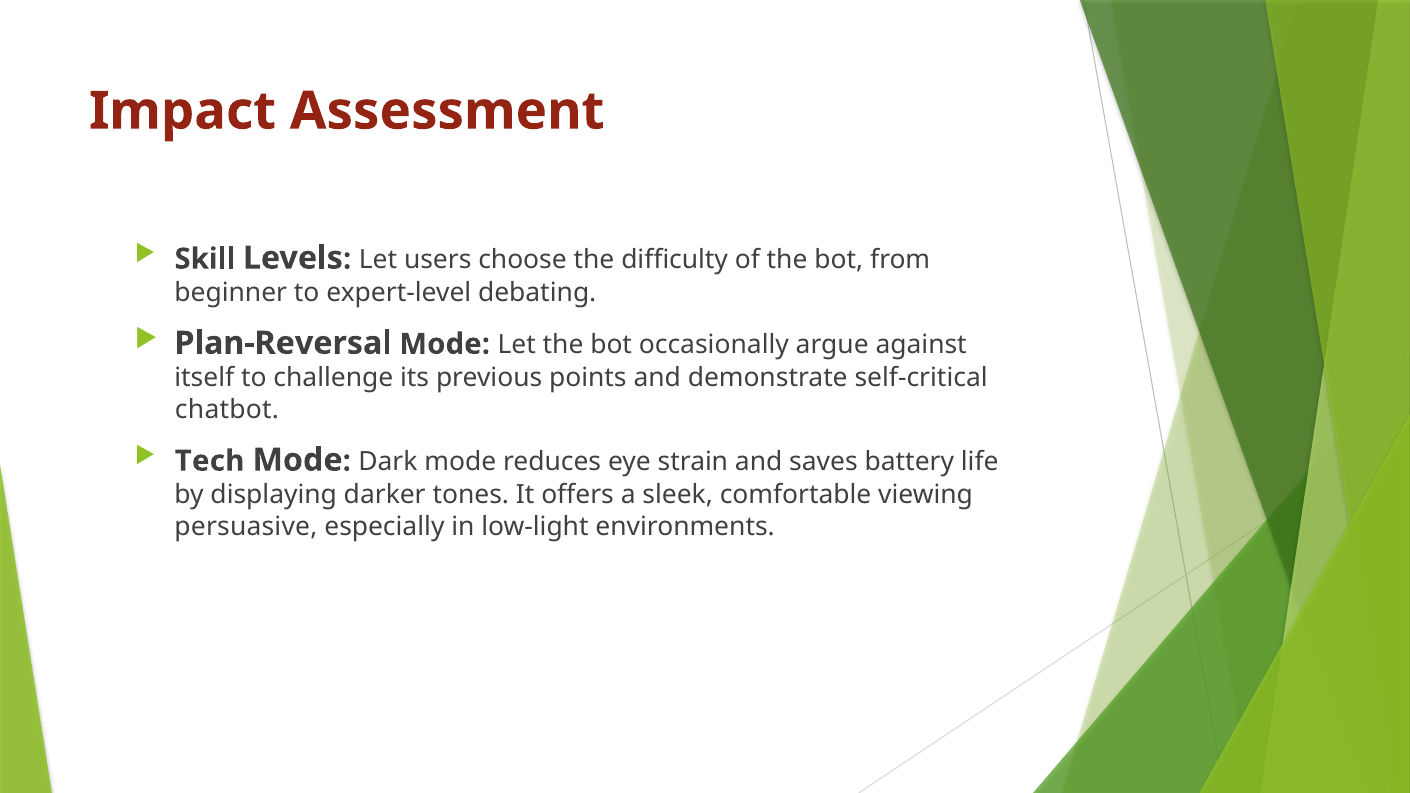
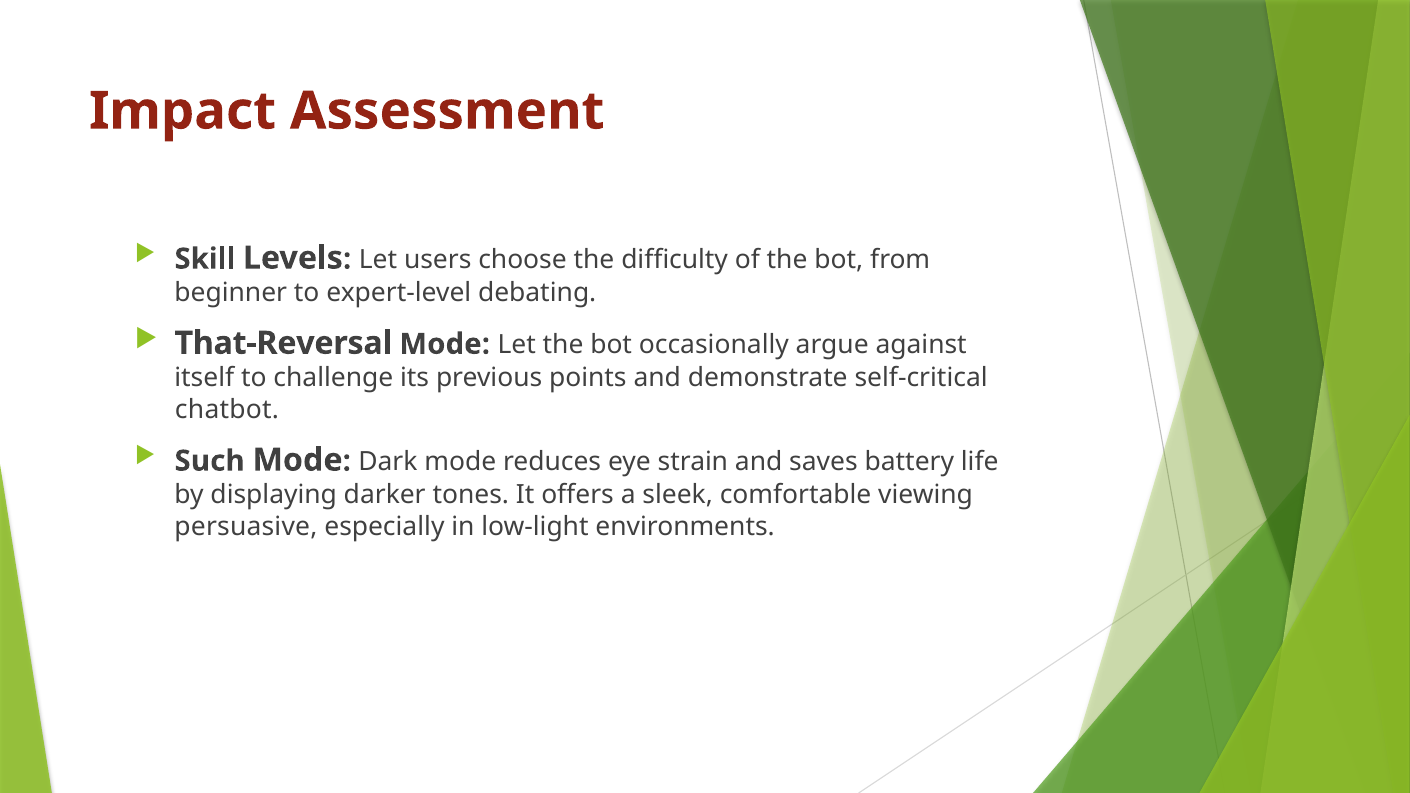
Plan-Reversal: Plan-Reversal -> That-Reversal (283, 343)
Tech: Tech -> Such (210, 461)
